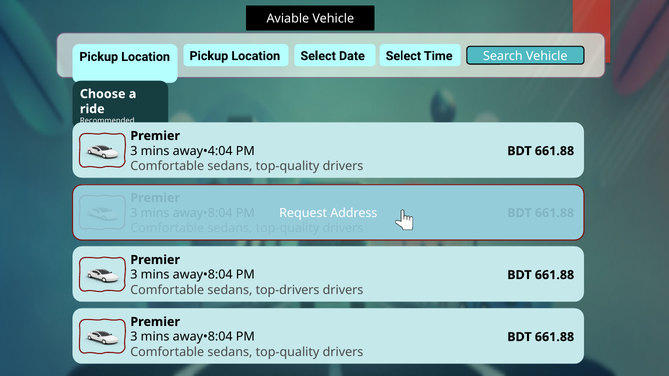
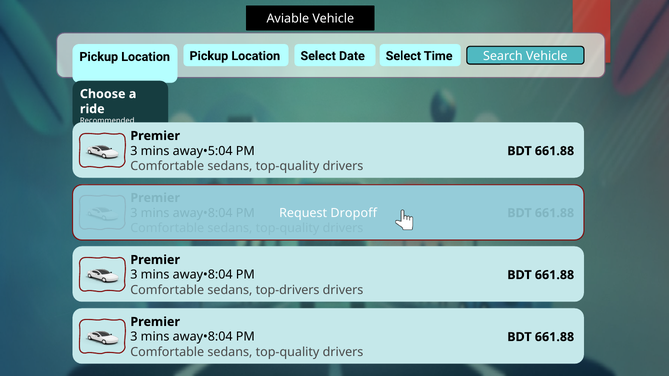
away•4:04: away•4:04 -> away•5:04 (203, 151)
Address: Address -> Dropoff (354, 213)
